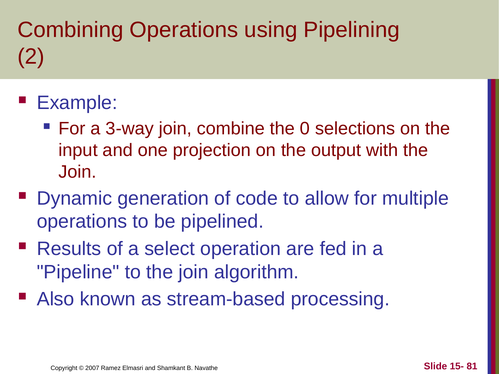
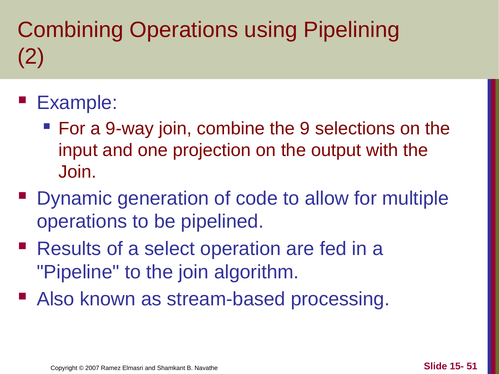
3-way: 3-way -> 9-way (130, 129)
0: 0 -> 9 (305, 129)
81: 81 -> 51 (472, 367)
